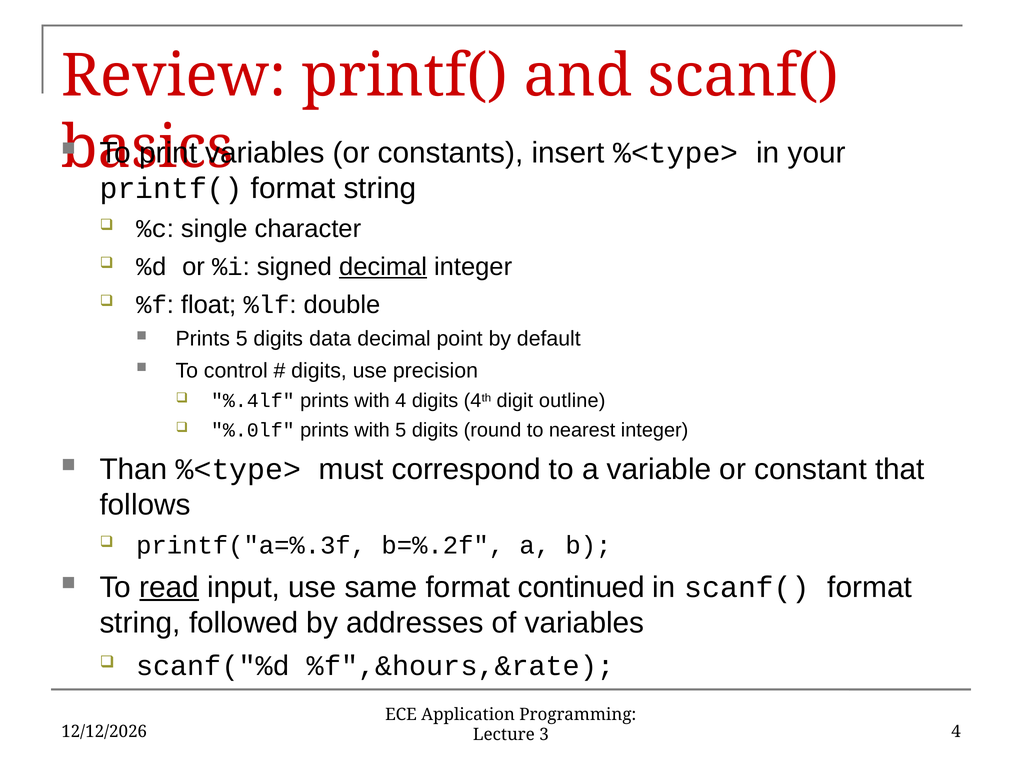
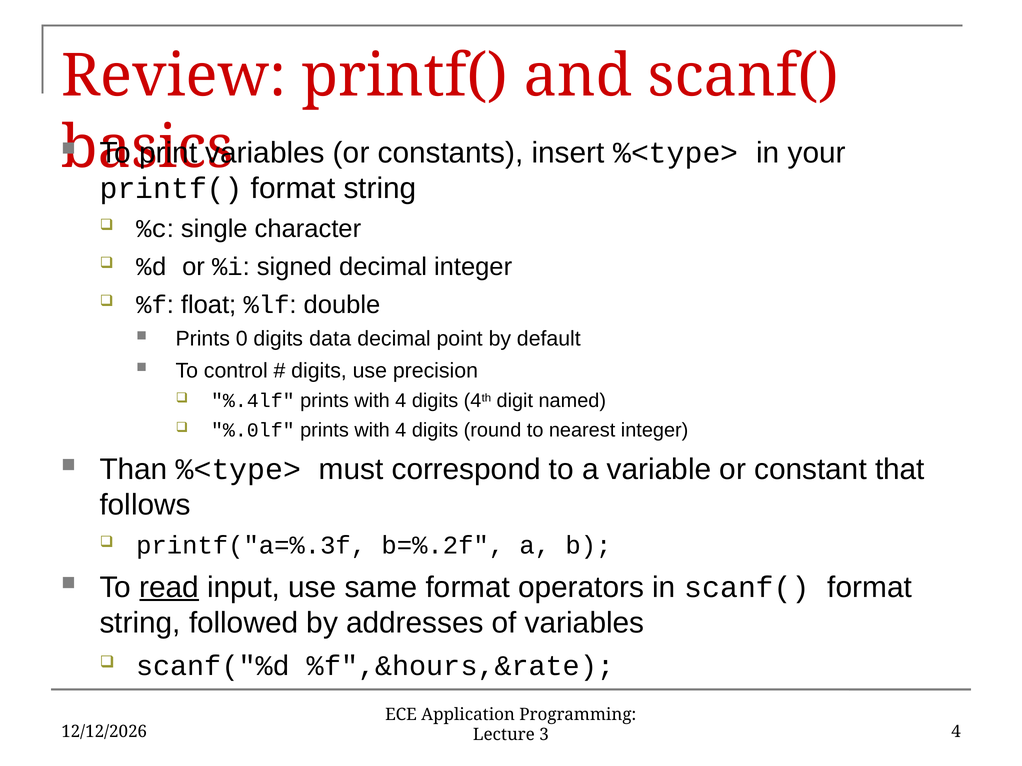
decimal underline: present -> none (383, 267)
Prints 5: 5 -> 0 (242, 339)
outline: outline -> named (572, 401)
%.0lf prints with 5: 5 -> 4 (401, 431)
continued: continued -> operators (581, 588)
